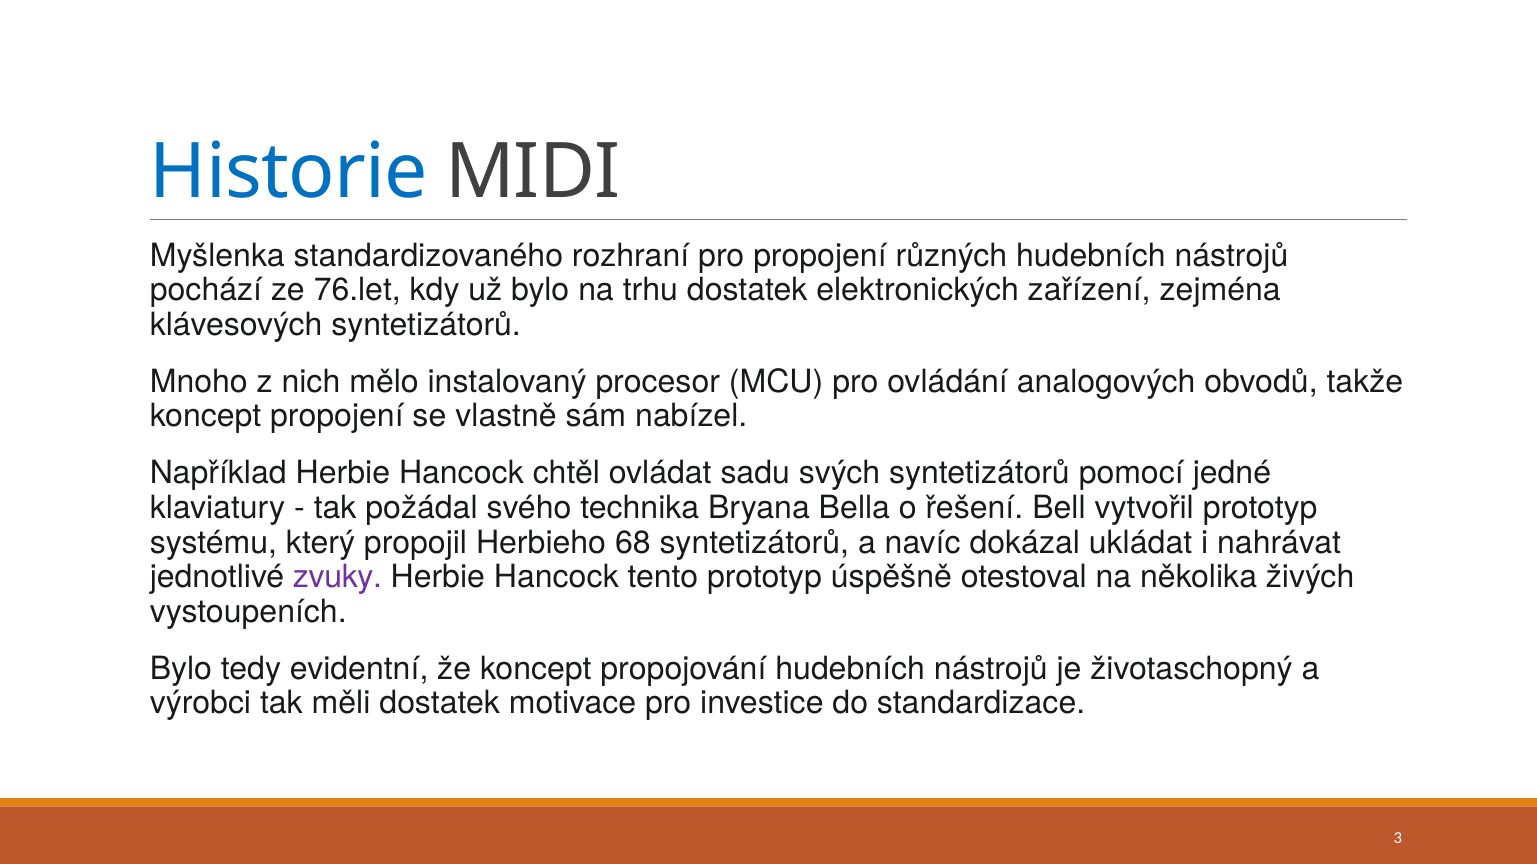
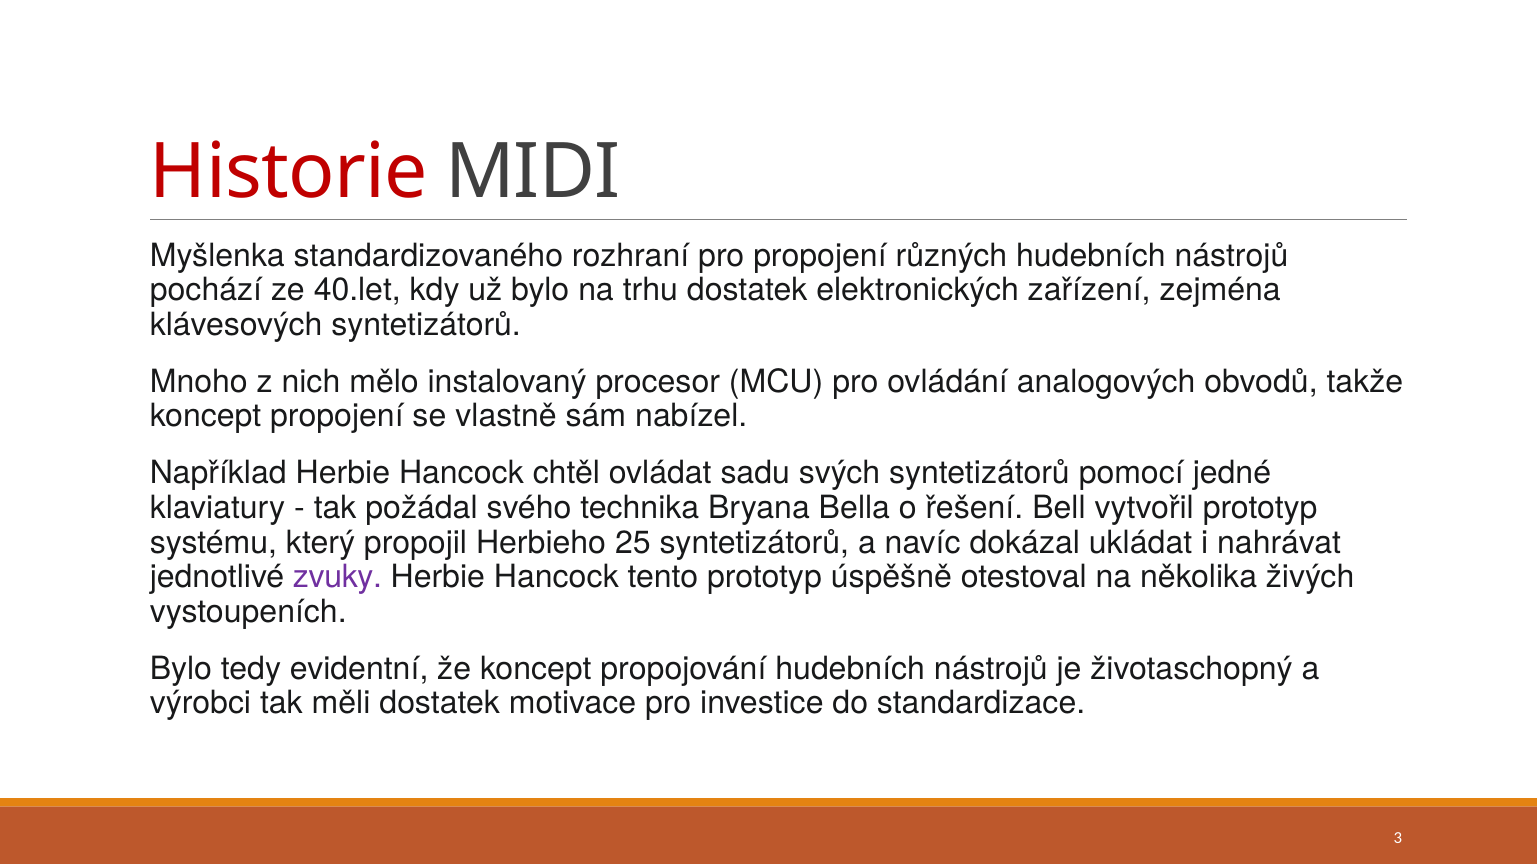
Historie colour: blue -> red (289, 172)
76.let: 76.let -> 40.let (357, 290)
68: 68 -> 25 (633, 543)
